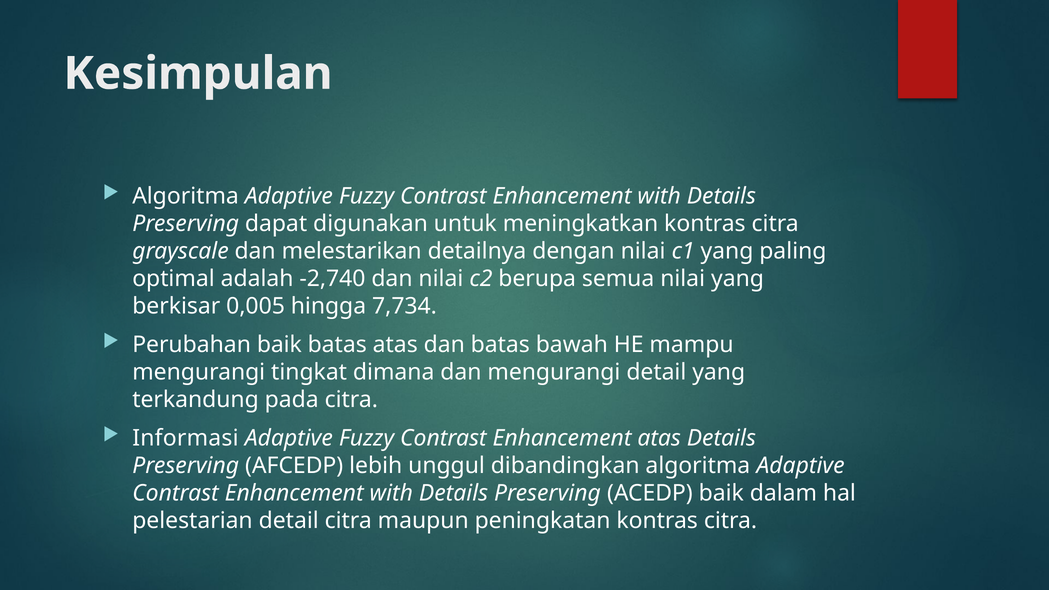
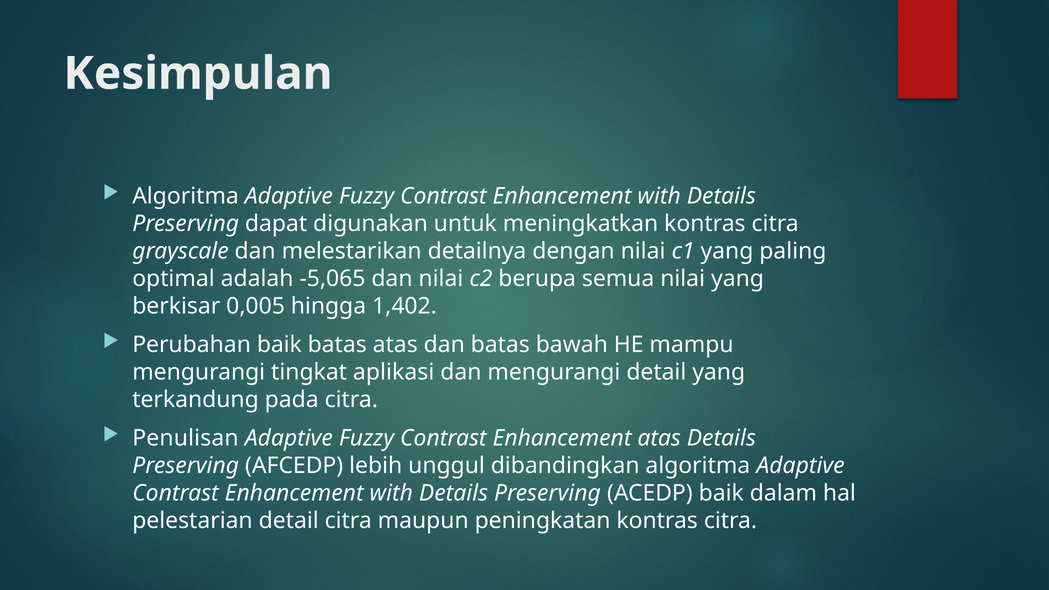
-2,740: -2,740 -> -5,065 (332, 279)
7,734: 7,734 -> 1,402 (405, 306)
dimana: dimana -> aplikasi (394, 372)
Informasi: Informasi -> Penulisan (185, 438)
